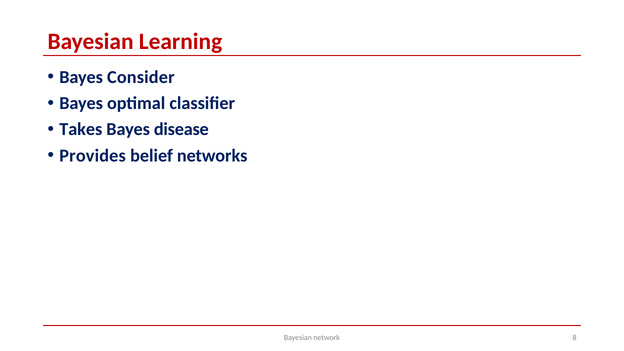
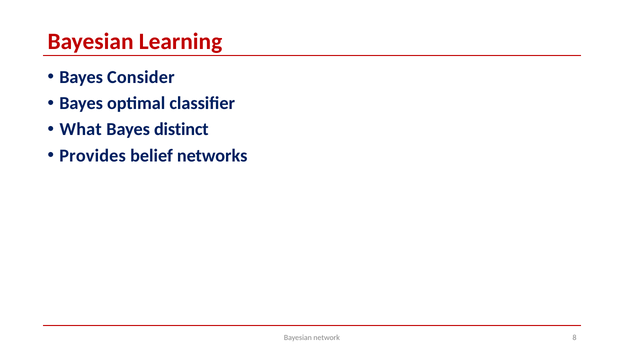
Takes: Takes -> What (81, 129)
disease: disease -> distinct (181, 129)
